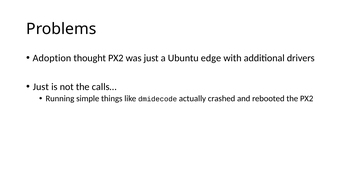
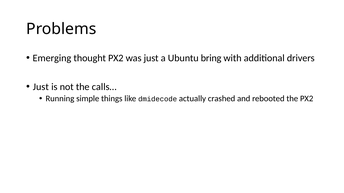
Adoption: Adoption -> Emerging (52, 58)
edge: edge -> bring (211, 58)
